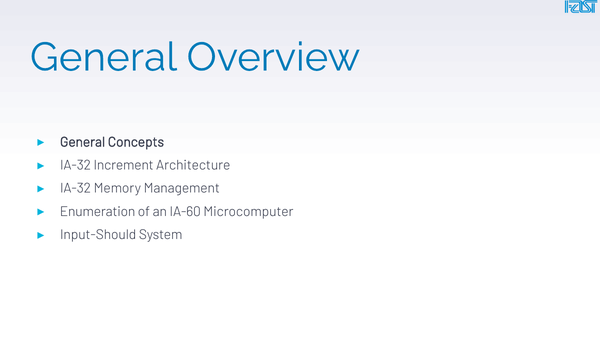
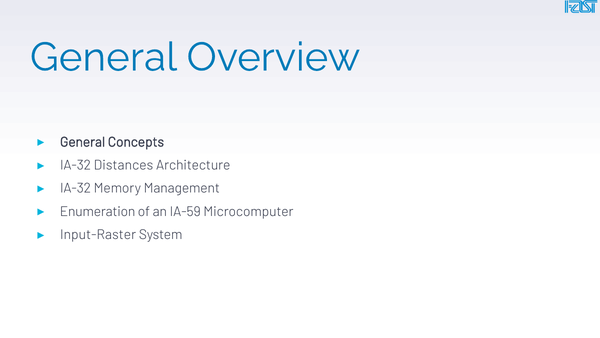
Increment: Increment -> Distances (124, 165)
IA-60: IA-60 -> IA-59 (185, 211)
Input-Should: Input-Should -> Input-Raster (98, 234)
